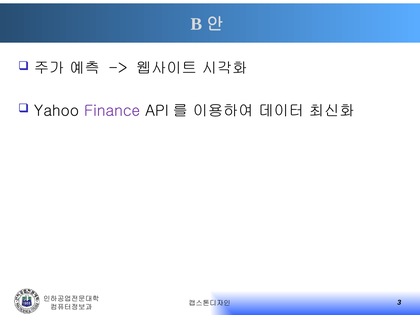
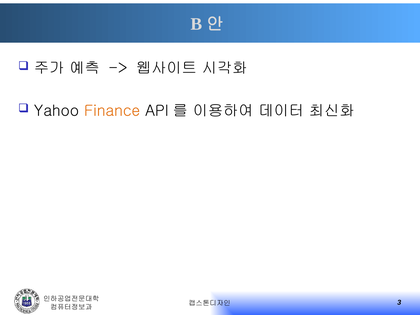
Finance colour: purple -> orange (112, 111)
